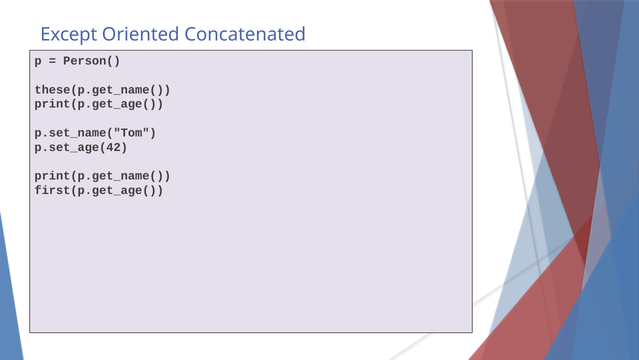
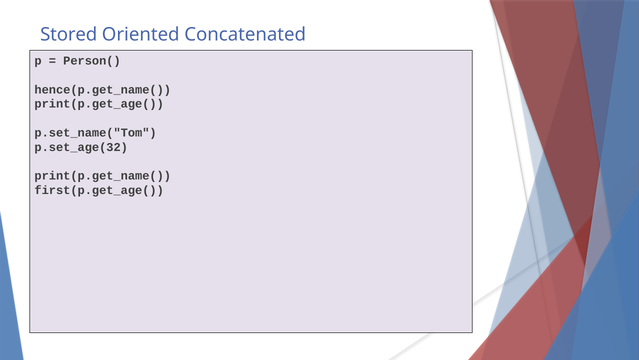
Except: Except -> Stored (69, 34)
these(p.get_name(: these(p.get_name( -> hence(p.get_name( (103, 89)
p.set_age(42: p.set_age(42 -> p.set_age(32 (81, 147)
